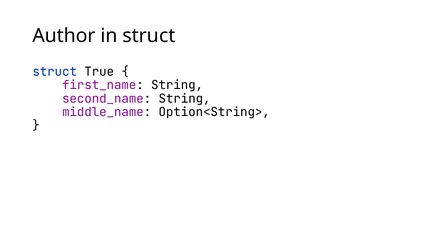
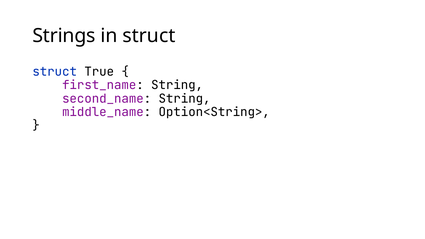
Author: Author -> Strings (64, 36)
